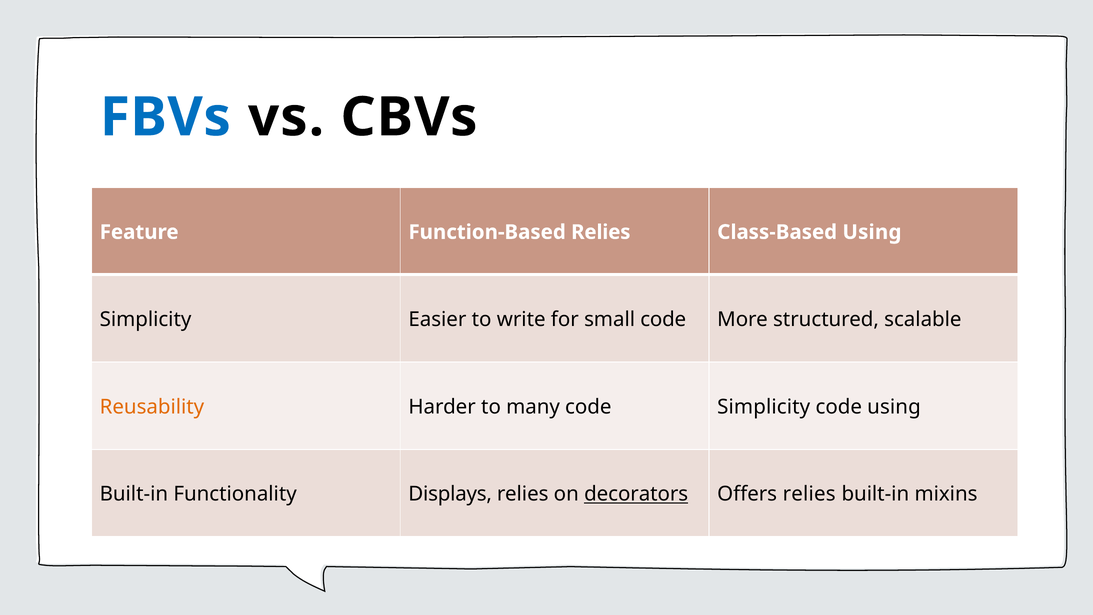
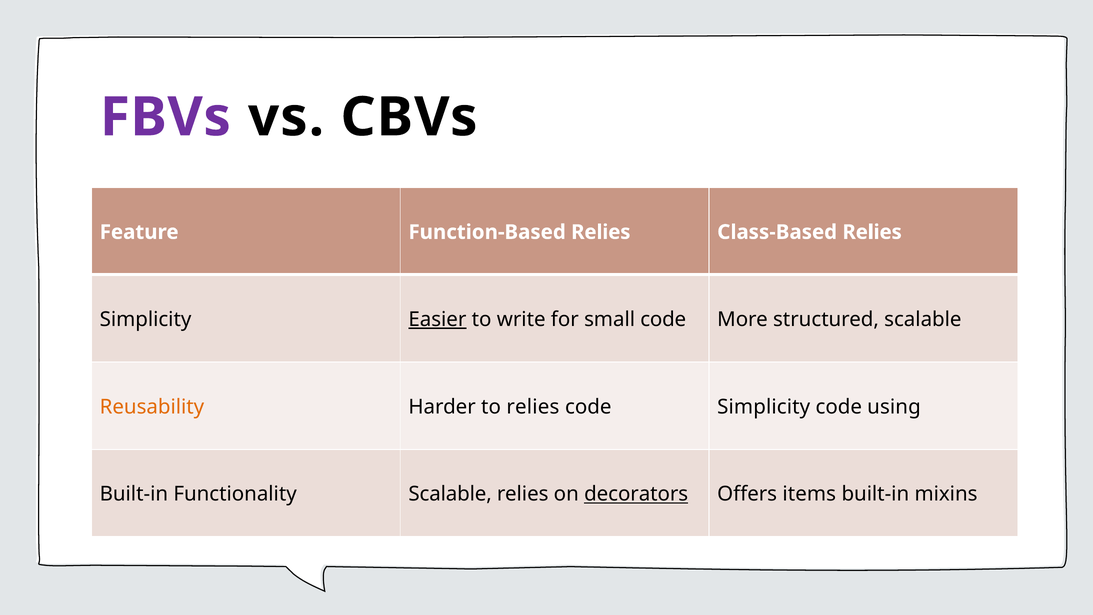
FBVs colour: blue -> purple (165, 117)
Class-Based Using: Using -> Relies (872, 232)
Easier underline: none -> present (437, 319)
to many: many -> relies (533, 407)
Functionality Displays: Displays -> Scalable (450, 494)
Offers relies: relies -> items (809, 494)
